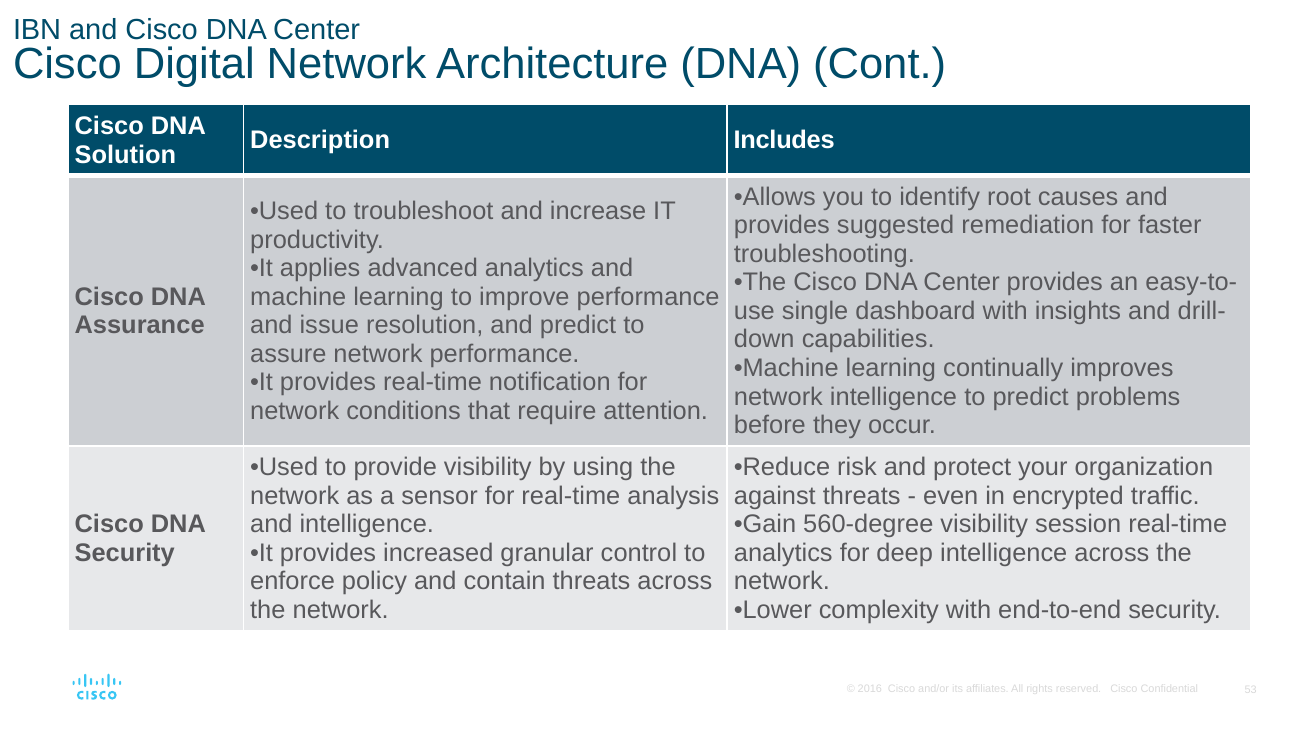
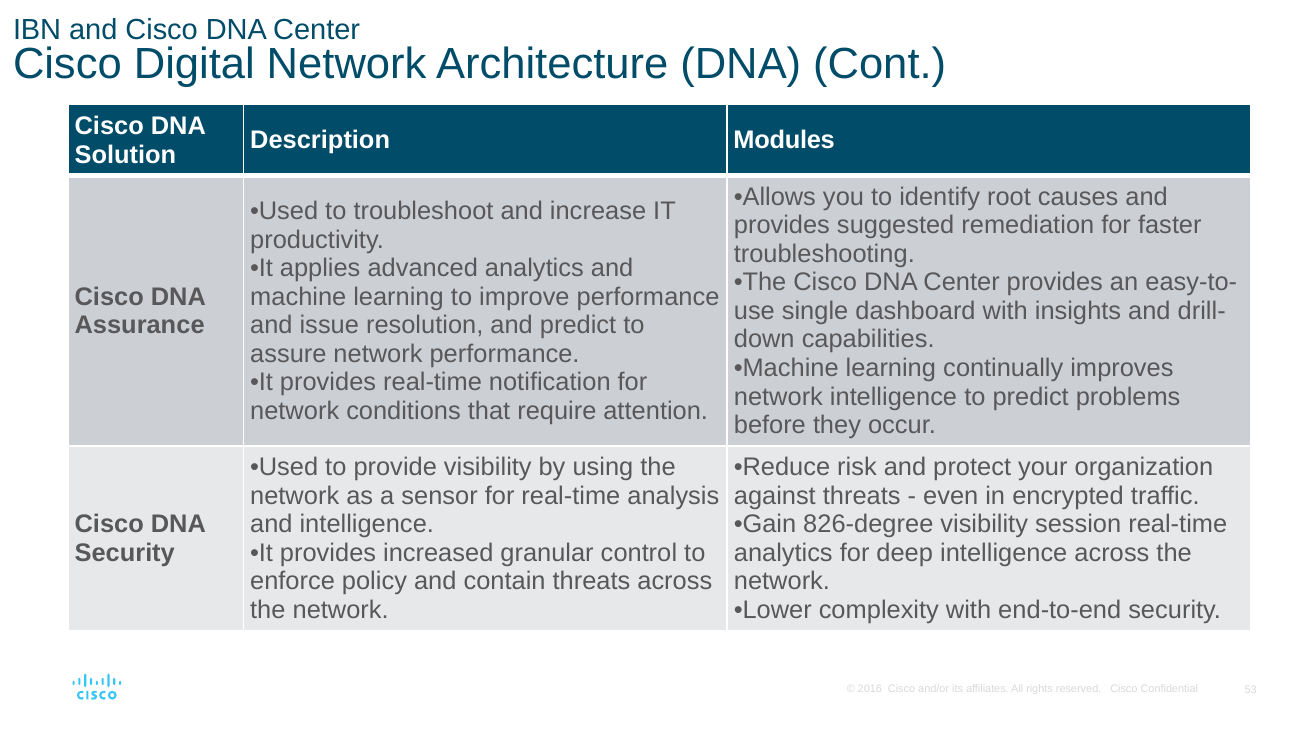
Includes: Includes -> Modules (784, 140)
560-degree: 560-degree -> 826-degree (868, 524)
